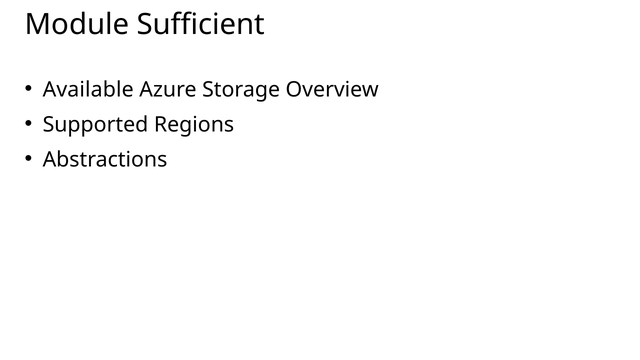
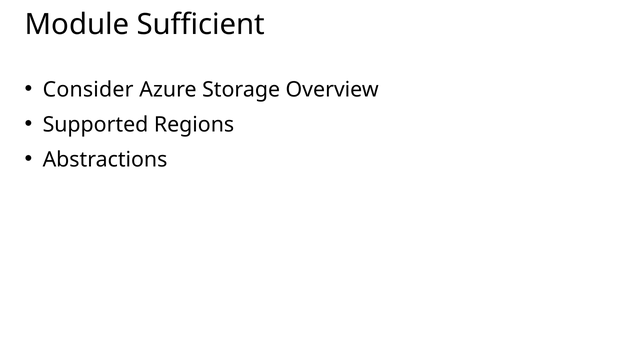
Available: Available -> Consider (88, 90)
